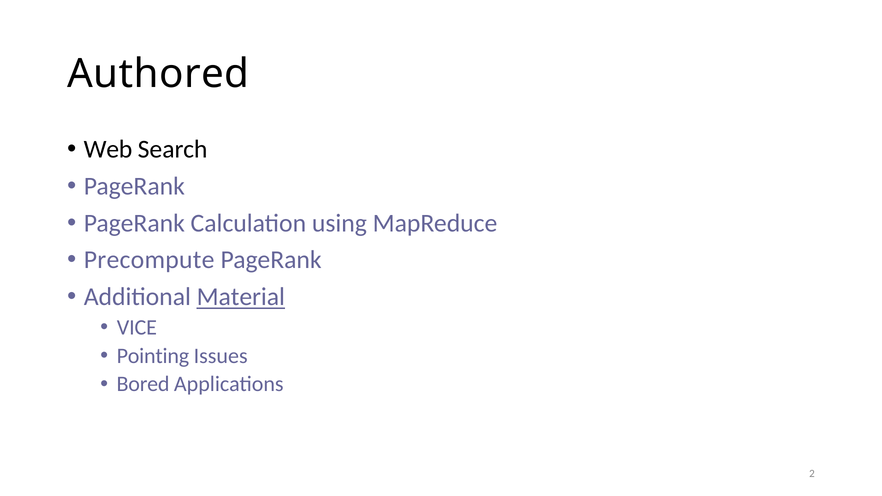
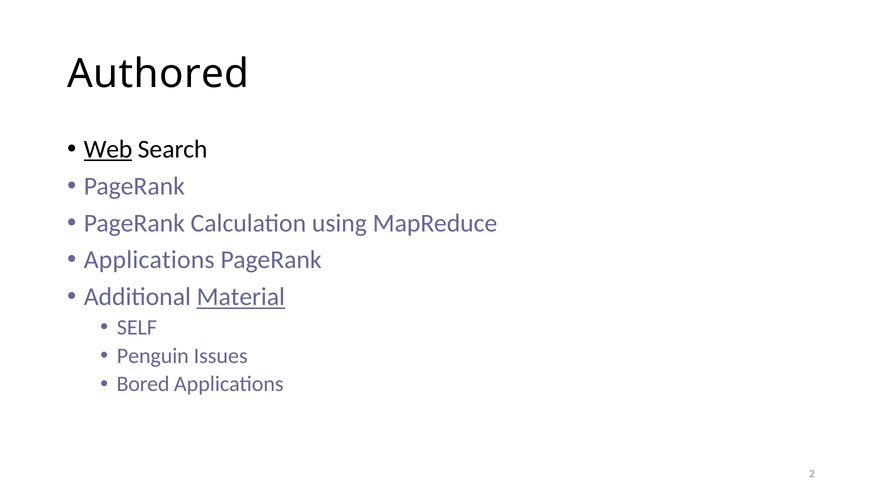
Web underline: none -> present (108, 149)
Precompute: Precompute -> Applications (149, 260)
VICE: VICE -> SELF (137, 327)
Pointing: Pointing -> Penguin (153, 356)
